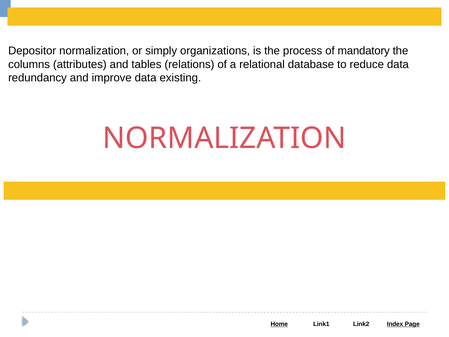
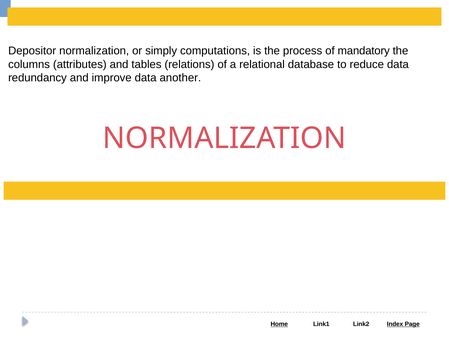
organizations: organizations -> computations (215, 51)
existing: existing -> another (180, 78)
